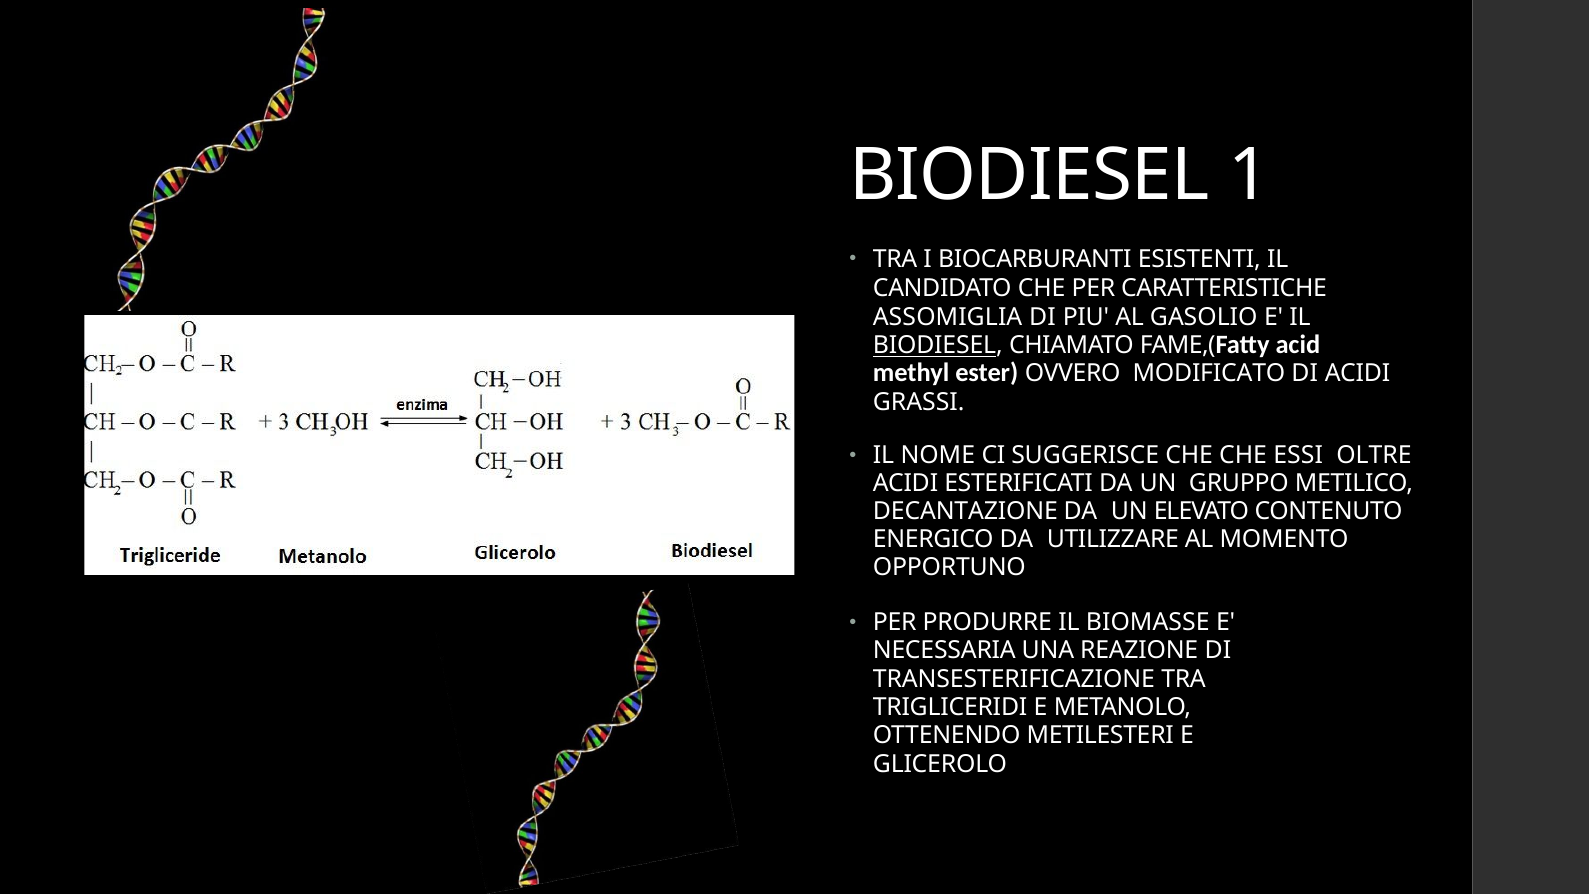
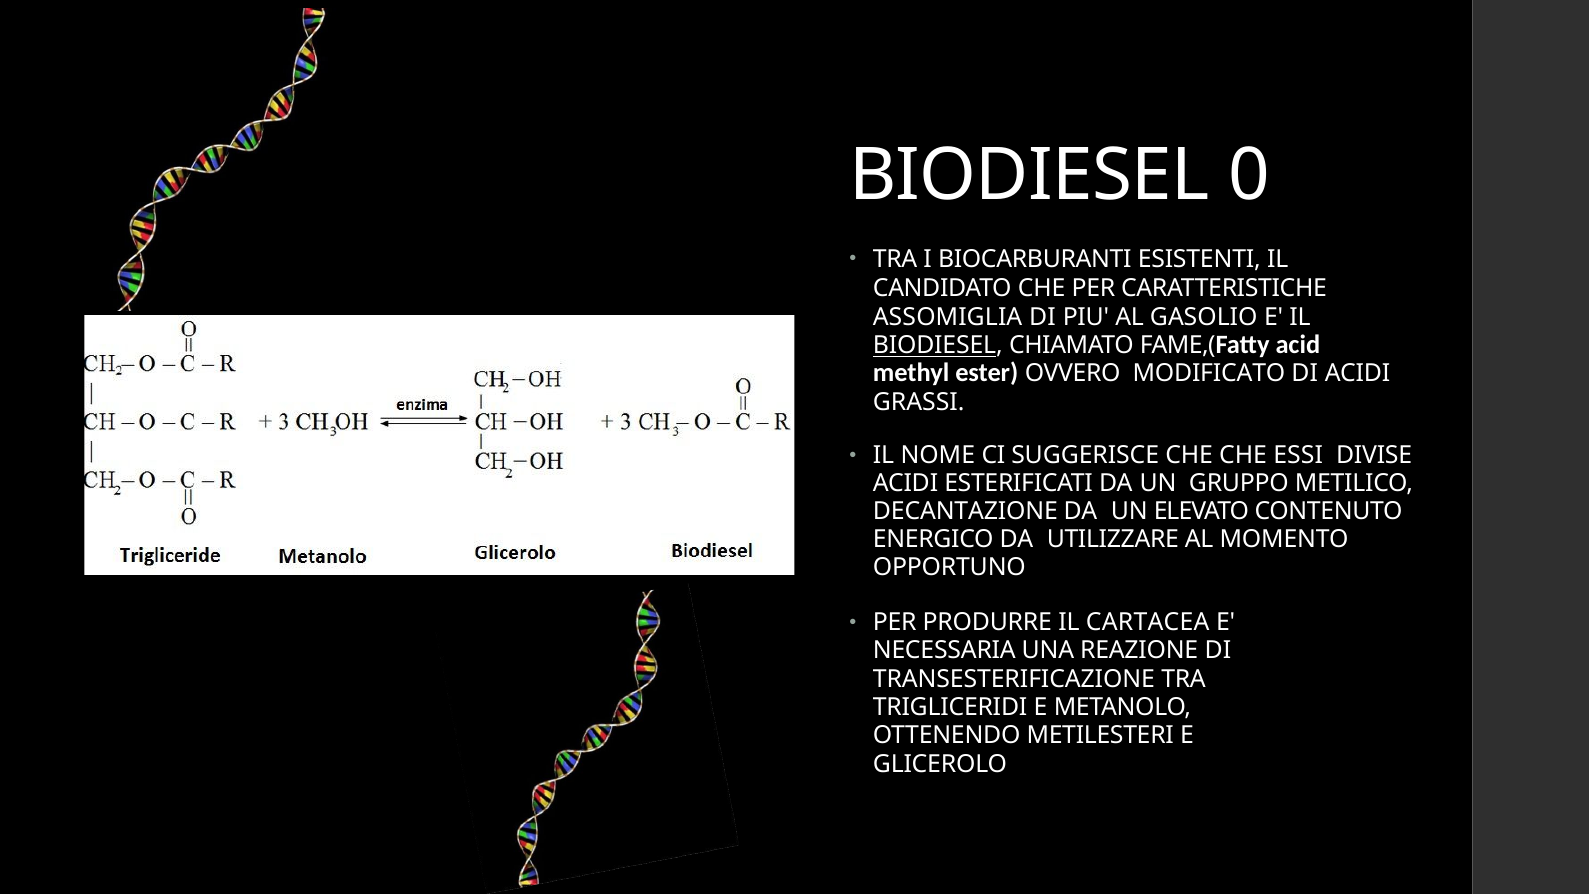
1: 1 -> 0 (1249, 175)
OLTRE: OLTRE -> DIVISE (1374, 456)
BIOMASSE: BIOMASSE -> CARTACEA (1148, 622)
